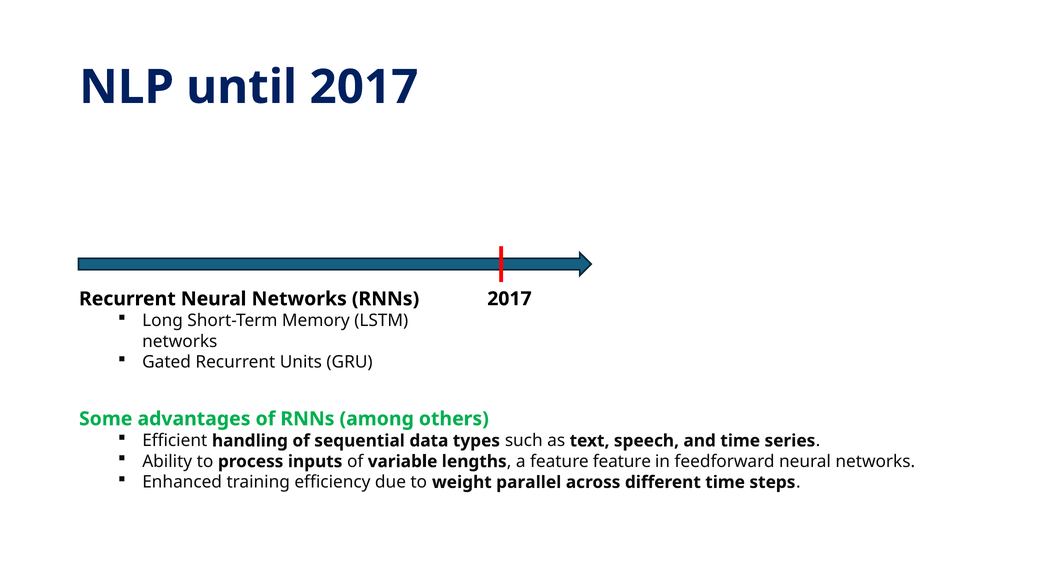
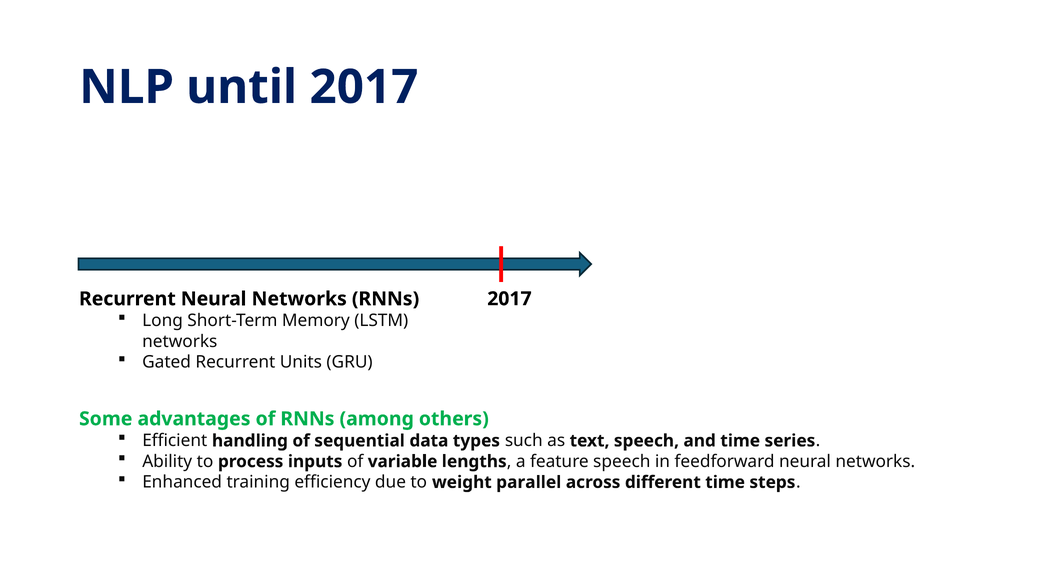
feature feature: feature -> speech (622, 461)
